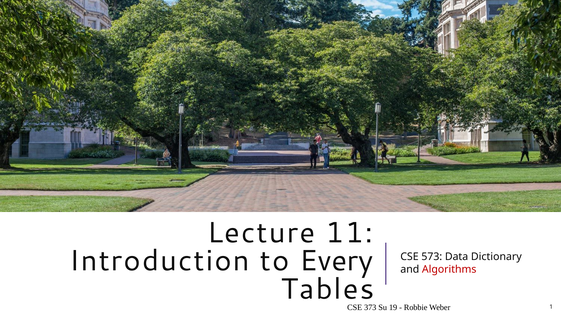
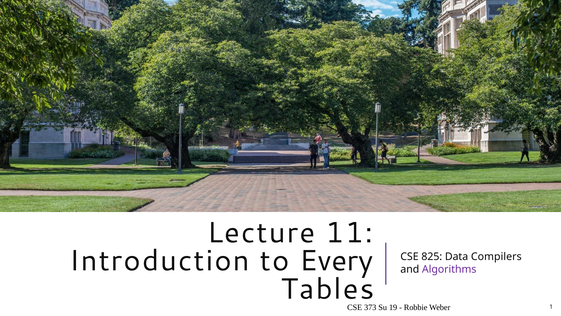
573: 573 -> 825 (432, 256)
Dictionary: Dictionary -> Compilers (496, 256)
Algorithms colour: red -> purple (449, 269)
